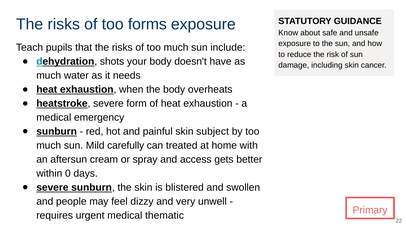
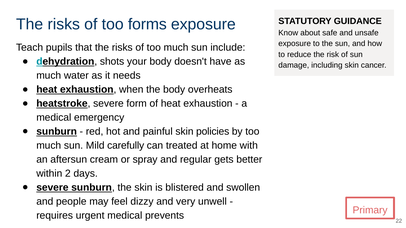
subject: subject -> policies (213, 132)
access: access -> regular (196, 160)
0: 0 -> 2 (68, 174)
thematic: thematic -> prevents (165, 216)
